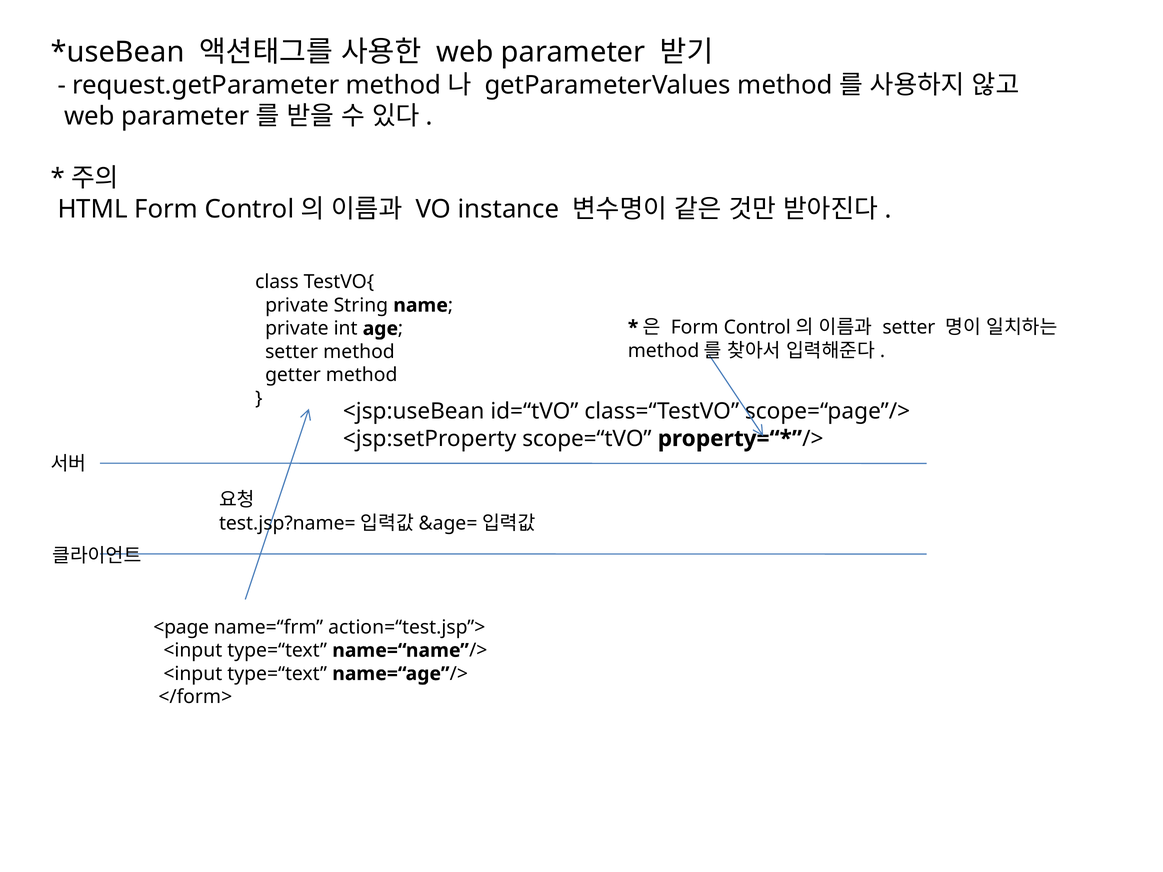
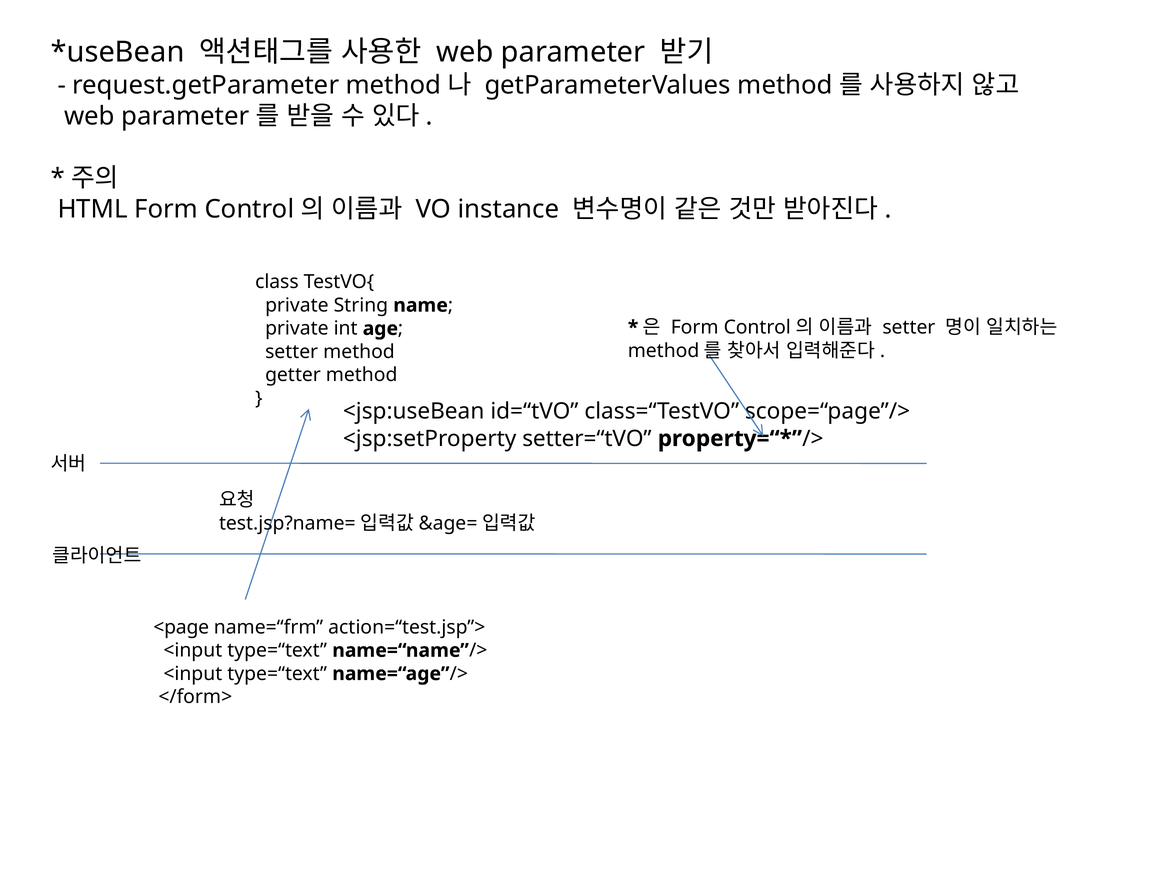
scope=“tVO: scope=“tVO -> setter=“tVO (587, 439)
